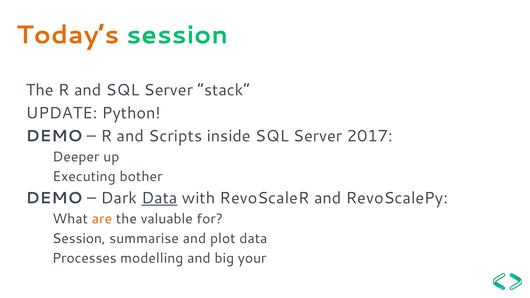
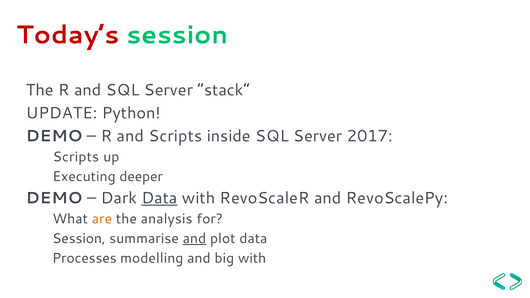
Today’s colour: orange -> red (68, 35)
Deeper: Deeper -> Scripts (76, 157)
bother: bother -> deeper (141, 177)
valuable: valuable -> analysis (167, 219)
and underline: none -> present (194, 239)
big your: your -> with (252, 258)
